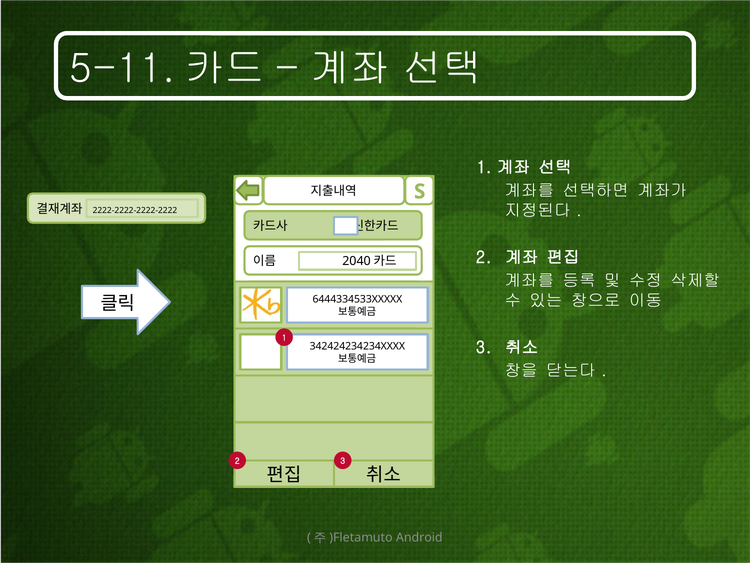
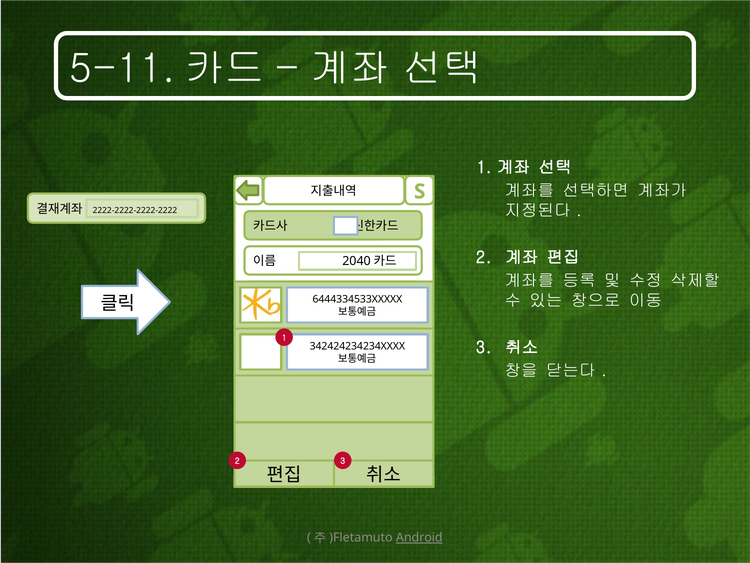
Android underline: none -> present (419, 537)
